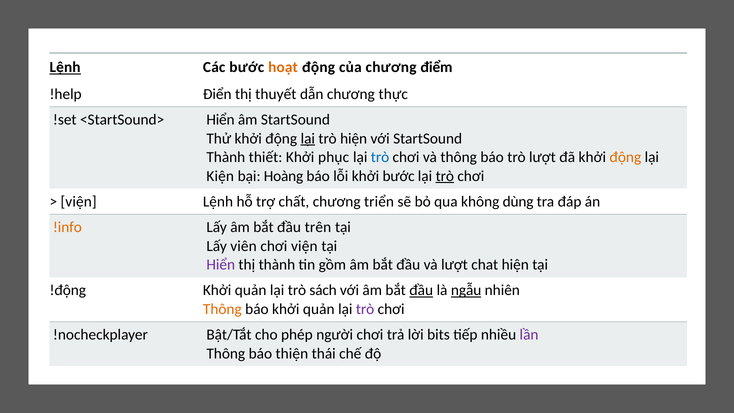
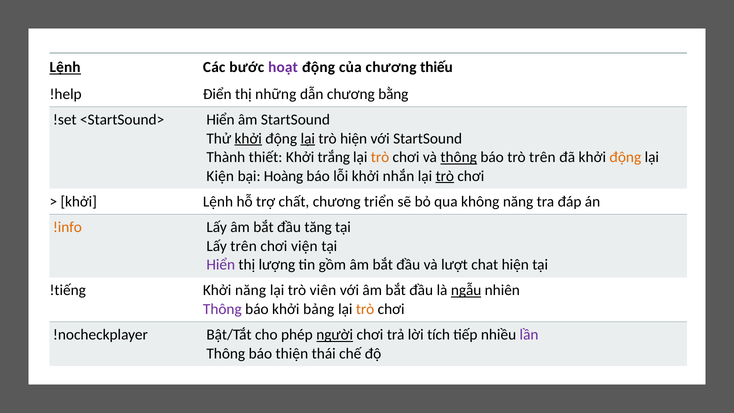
hoạt colour: orange -> purple (283, 67)
điểm: điểm -> thiếu (436, 67)
thuyết: thuyết -> những (276, 94)
thực: thực -> bằng (393, 94)
khởi underline: none -> present (248, 138)
phục: phục -> trắng (334, 157)
trò colour: blue -> orange (380, 157)
thông underline: none -> present (459, 157)
trò lượt: lượt -> trên (542, 157)
khởi bước: bước -> nhắn (398, 176)
viện: viện -> khởi (79, 202)
không dùng: dùng -> năng (518, 202)
trên: trên -> tăng (318, 227)
Lấy viên: viên -> trên (244, 246)
thị thành: thành -> lượng (277, 265)
!động: !động -> !tiếng (68, 290)
quản: quản -> năng (251, 290)
sách: sách -> viên (323, 290)
đầu underline: present -> none (421, 290)
Thông colour: orange -> purple (222, 309)
báo khởi quản: quản -> bảng (319, 309)
trò colour: purple -> orange (365, 309)
người underline: none -> present (335, 335)
bits: bits -> tích (439, 335)
